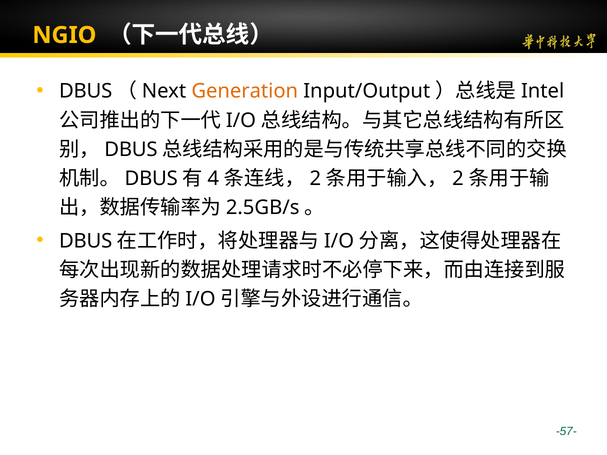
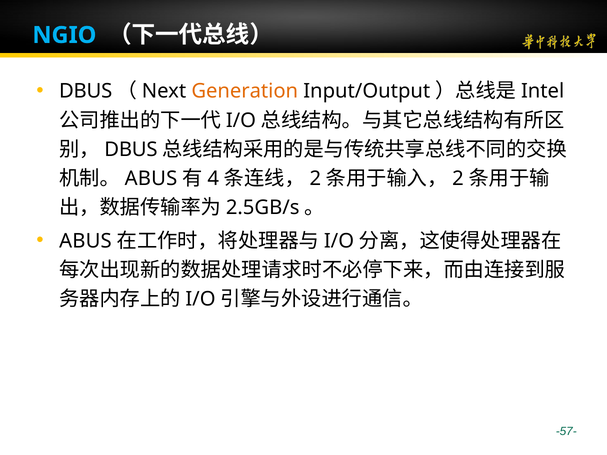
NGIO colour: yellow -> light blue (64, 35)
DBUS: DBUS -> ABUS (151, 179)
DBUS: DBUS -> ABUS (85, 241)
